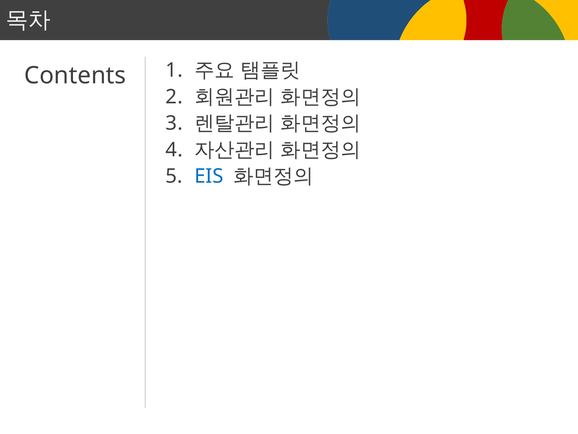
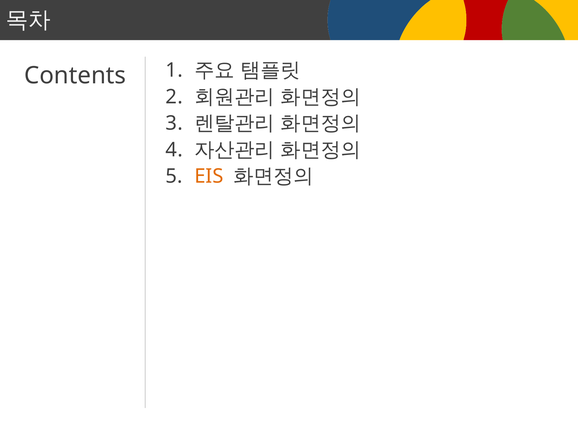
EIS colour: blue -> orange (209, 176)
